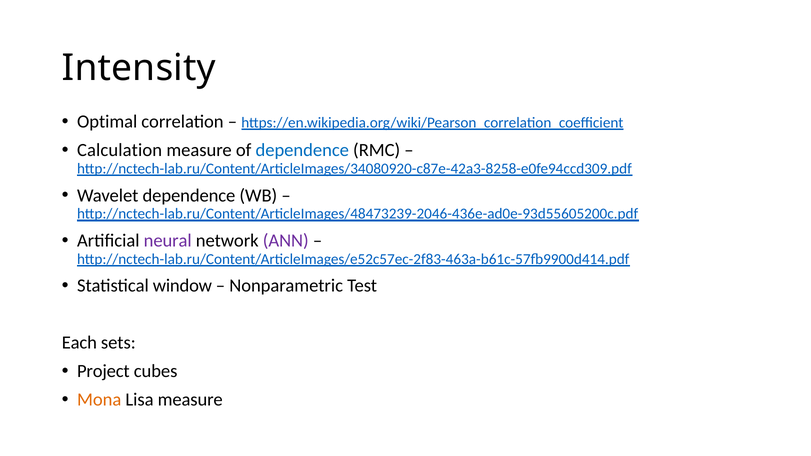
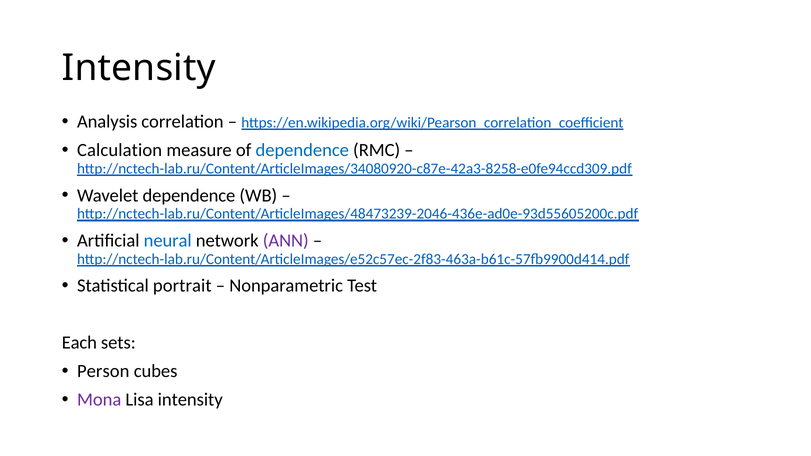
Optimal: Optimal -> Analysis (107, 122)
neural colour: purple -> blue (168, 241)
window: window -> portrait (182, 286)
Project: Project -> Person (103, 371)
Mona colour: orange -> purple (99, 400)
Lisa measure: measure -> intensity (190, 400)
